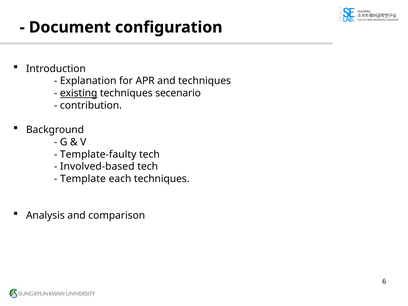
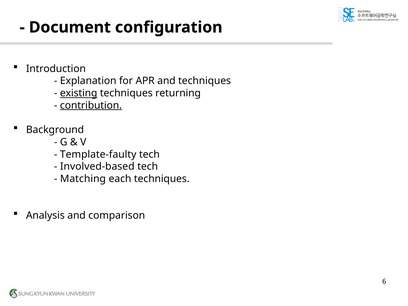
secenario: secenario -> returning (178, 93)
contribution underline: none -> present (91, 105)
Template: Template -> Matching (83, 179)
